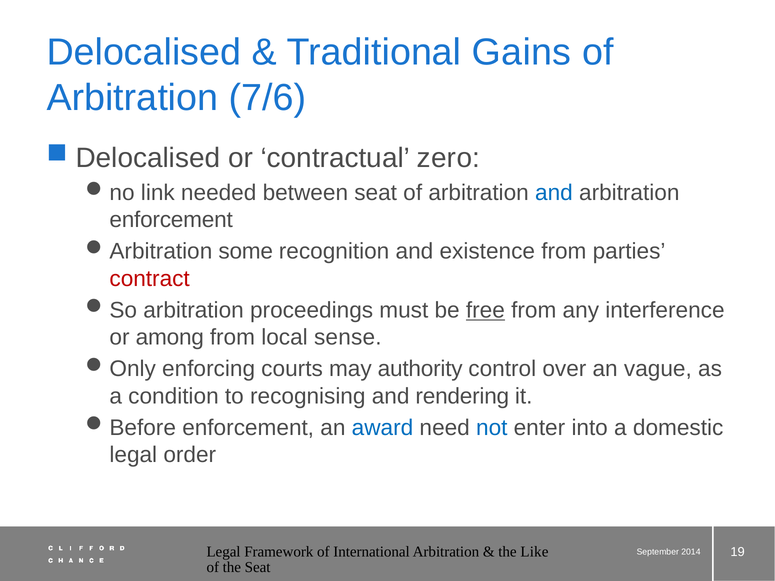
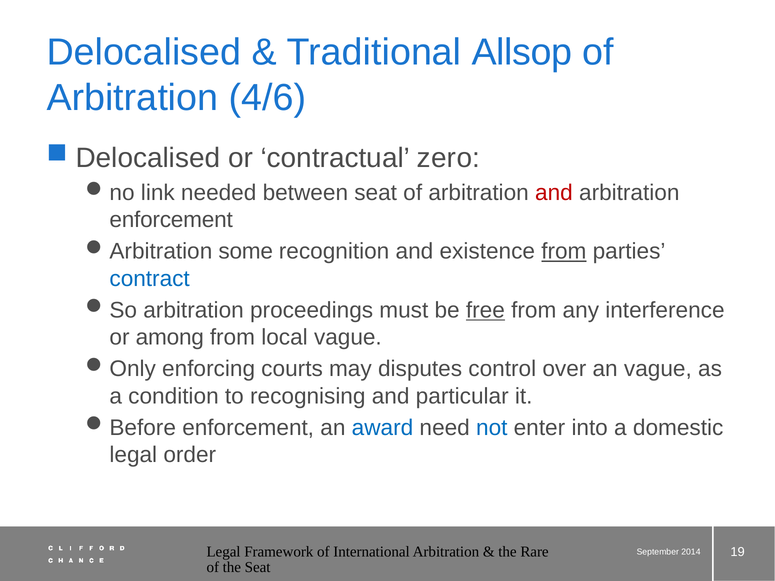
Gains: Gains -> Allsop (522, 52)
7/6: 7/6 -> 4/6 (267, 98)
and colour: blue -> red (554, 193)
from underline: none -> present (564, 252)
contract colour: red -> blue (150, 279)
local sense: sense -> vague (348, 337)
authority: authority -> disputes (420, 369)
rendering: rendering -> particular (462, 396)
Like: Like -> Rare (535, 552)
